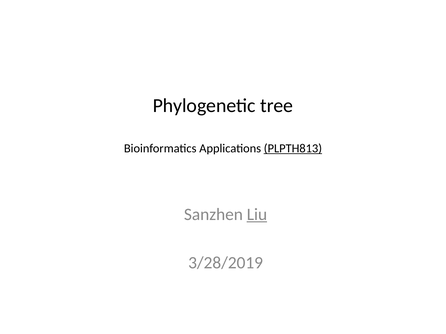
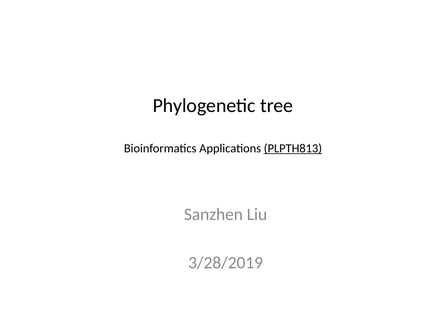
Liu underline: present -> none (257, 215)
